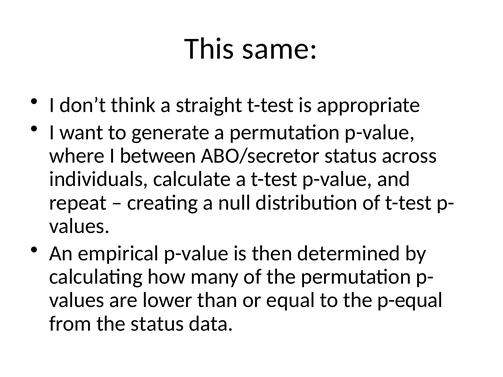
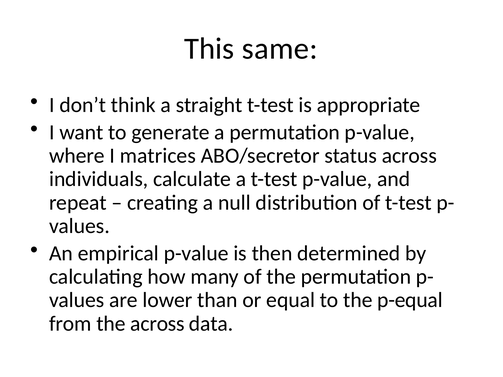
between: between -> matrices (158, 156)
the status: status -> across (157, 324)
